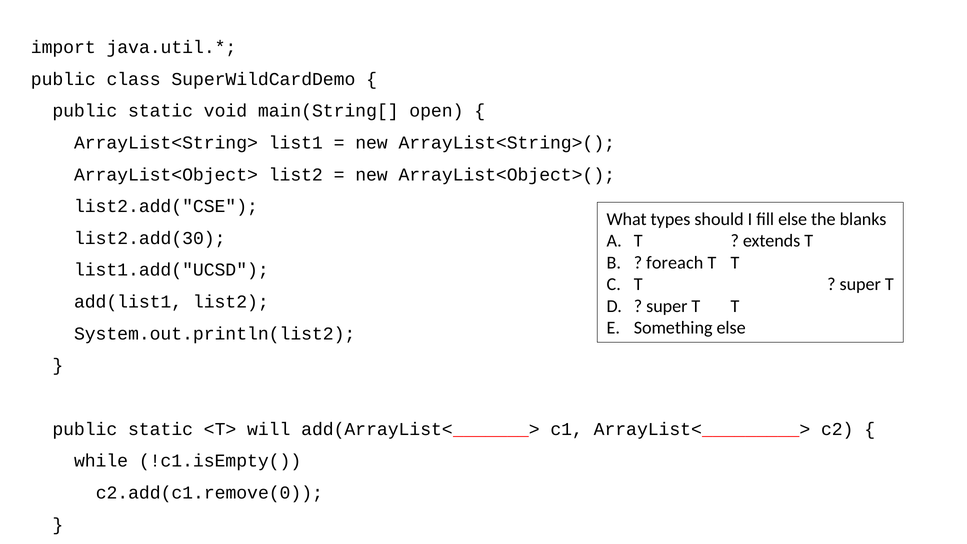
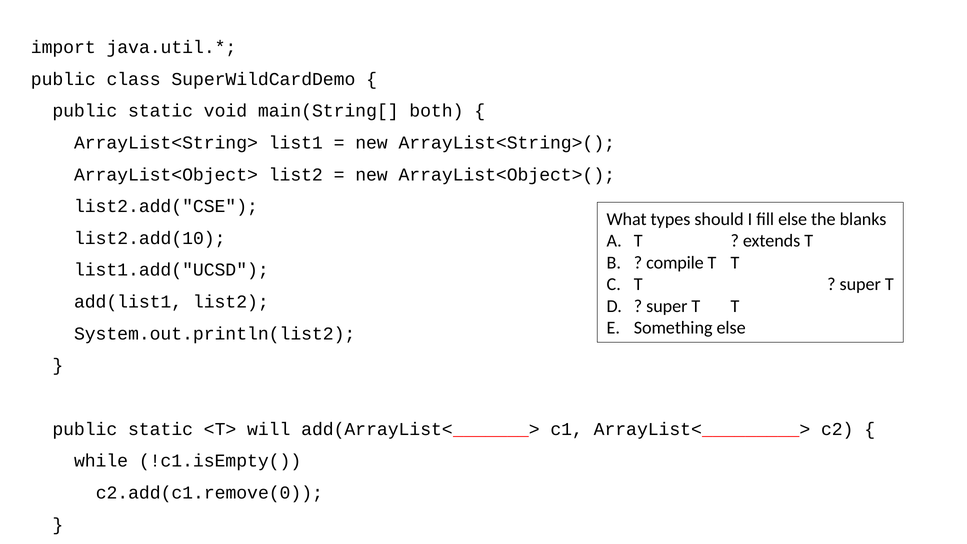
open: open -> both (436, 111)
list2.add(30: list2.add(30 -> list2.add(10 (150, 238)
foreach: foreach -> compile (675, 263)
